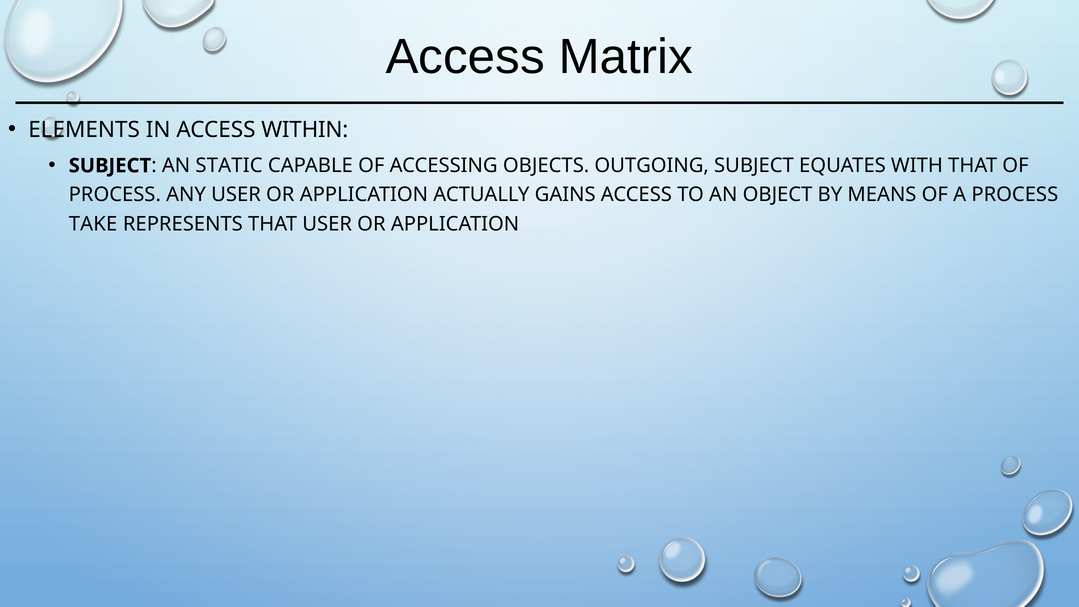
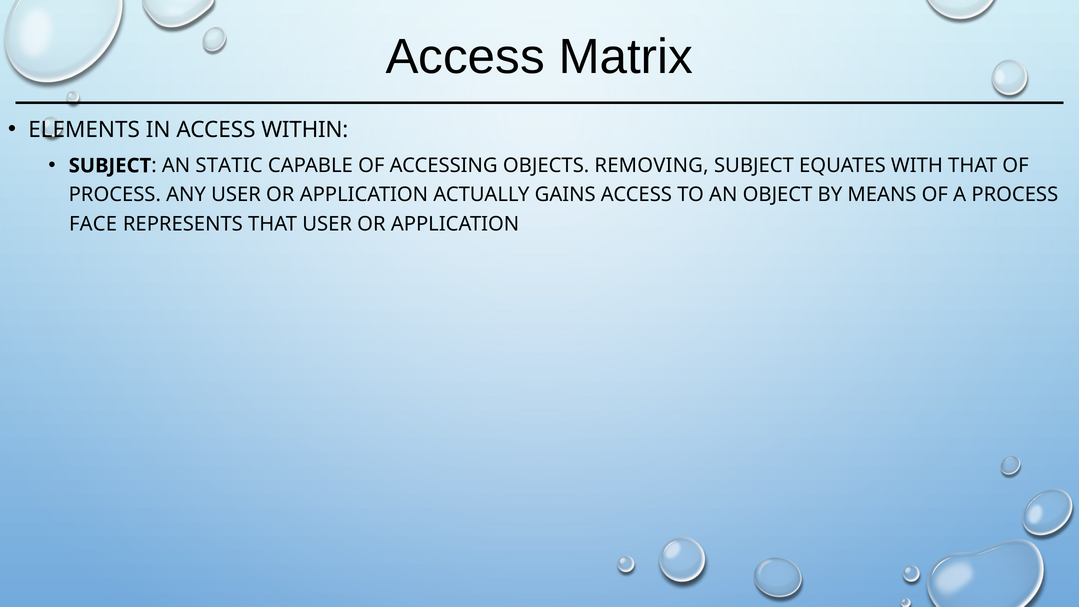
OUTGOING: OUTGOING -> REMOVING (652, 166)
TAKE: TAKE -> FACE (93, 224)
